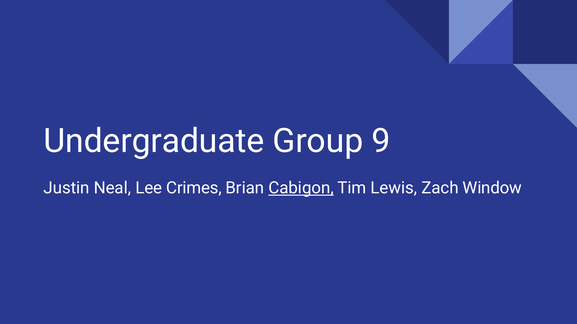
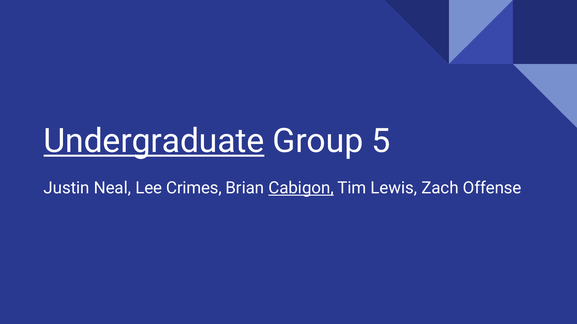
Undergraduate underline: none -> present (154, 141)
9: 9 -> 5 (381, 141)
Window: Window -> Offense (492, 188)
